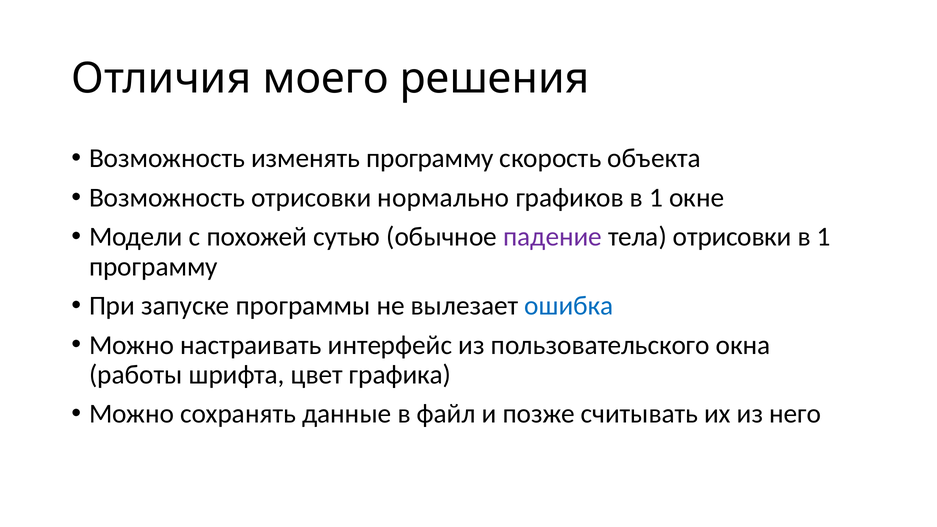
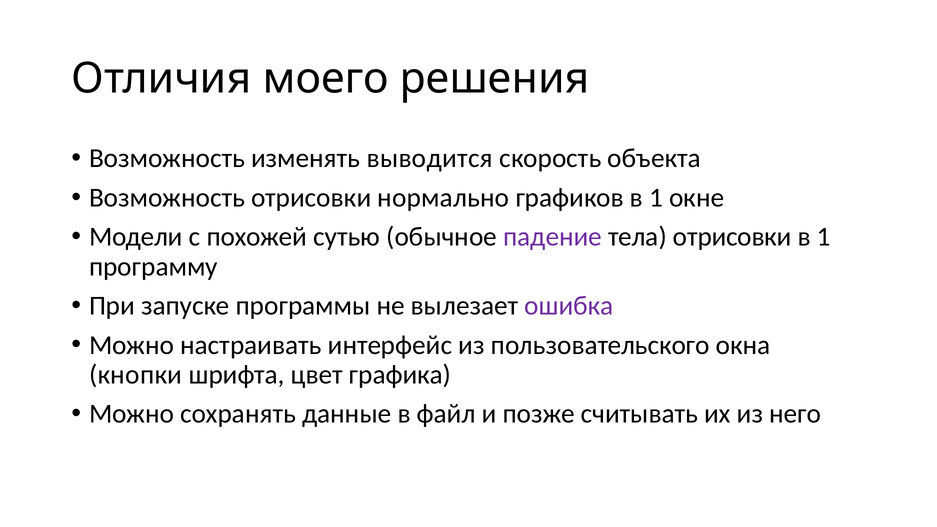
изменять программу: программу -> выводится (430, 158)
ошибка colour: blue -> purple (569, 306)
работы: работы -> кнопки (136, 375)
